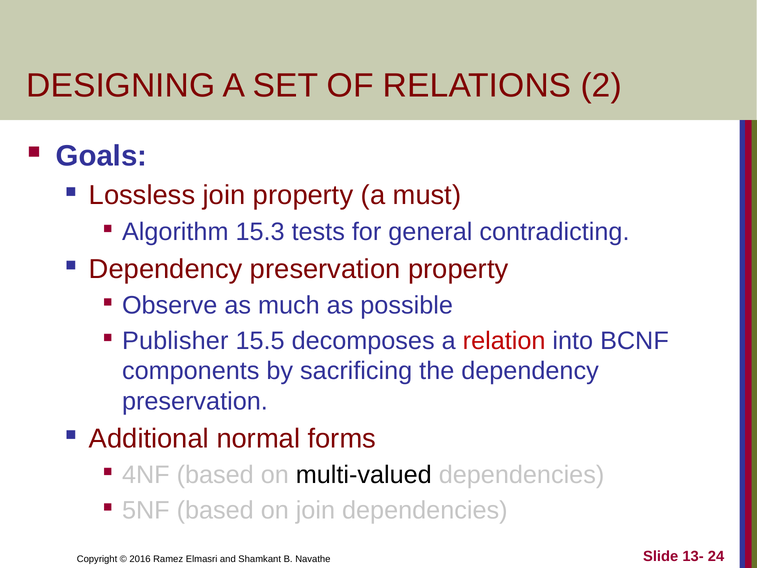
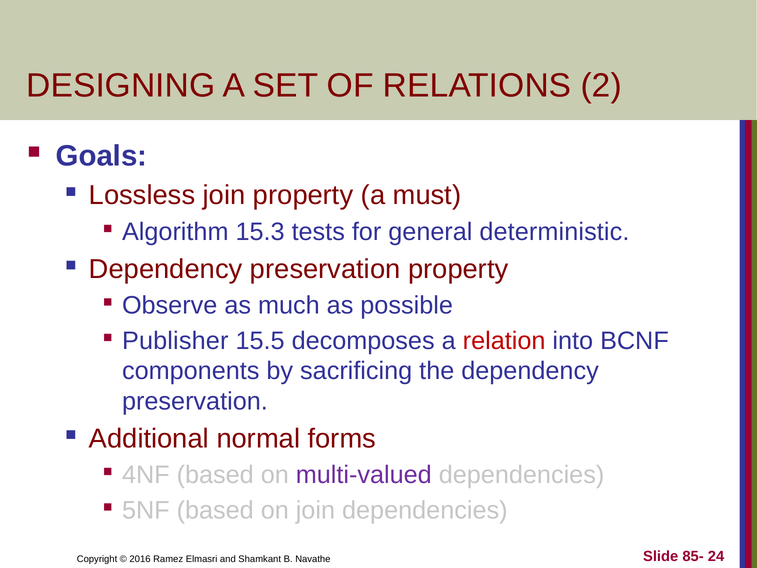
contradicting: contradicting -> deterministic (554, 232)
multi-valued colour: black -> purple (364, 475)
13-: 13- -> 85- (693, 556)
